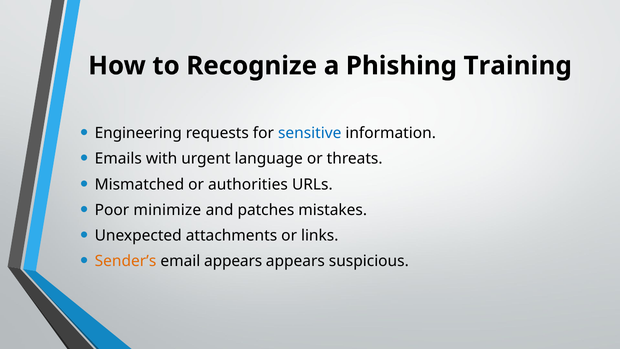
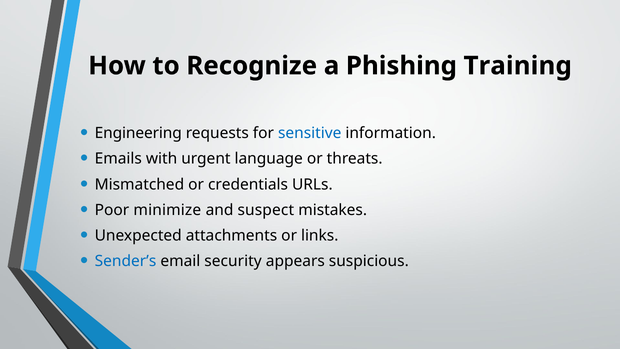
authorities: authorities -> credentials (248, 184)
patches: patches -> suspect (266, 210)
Sender’s colour: orange -> blue (126, 261)
email appears: appears -> security (233, 261)
